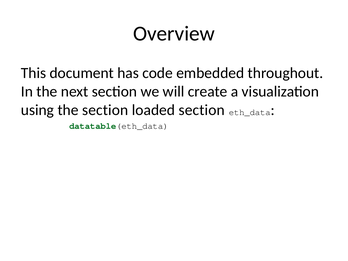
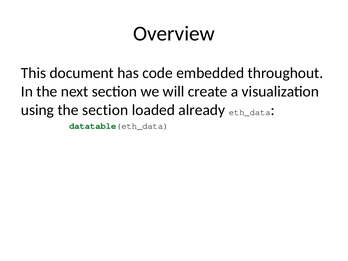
loaded section: section -> already (202, 110)
